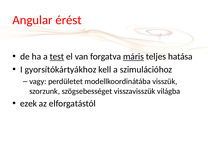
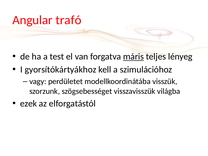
érést: érést -> trafó (68, 20)
test underline: present -> none (57, 57)
hatása: hatása -> lényeg (180, 57)
